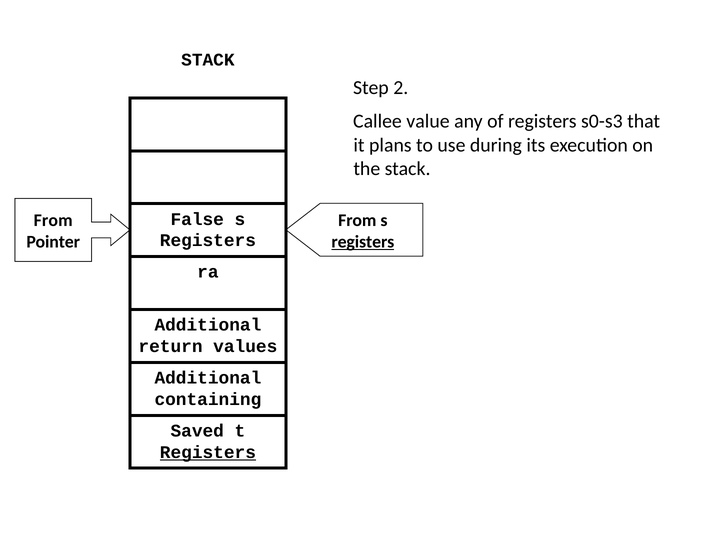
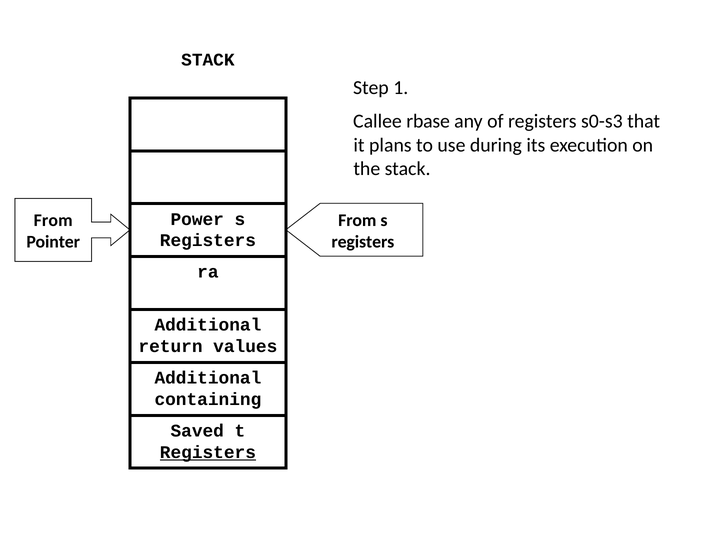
2: 2 -> 1 (401, 88)
value: value -> rbase (428, 121)
False: False -> Power (197, 219)
registers underline: present -> none (363, 242)
